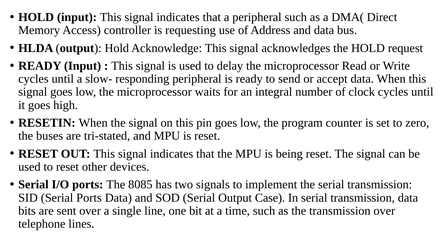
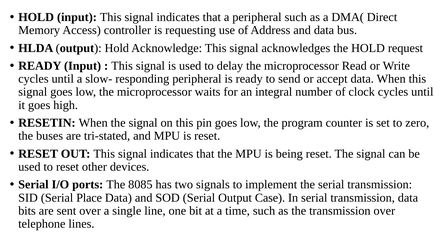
Serial Ports: Ports -> Place (89, 198)
